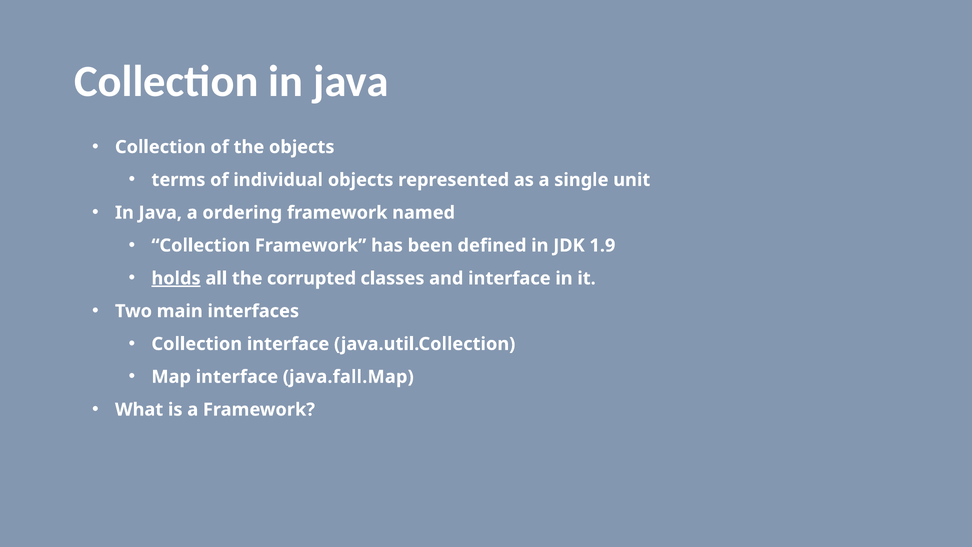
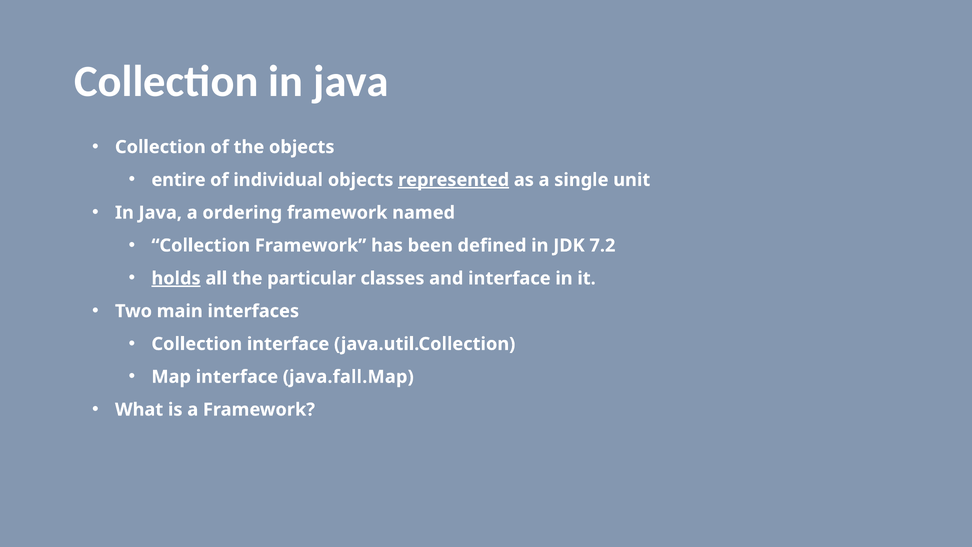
terms: terms -> entire (179, 180)
represented underline: none -> present (454, 180)
1.9: 1.9 -> 7.2 (602, 245)
corrupted: corrupted -> particular (312, 278)
